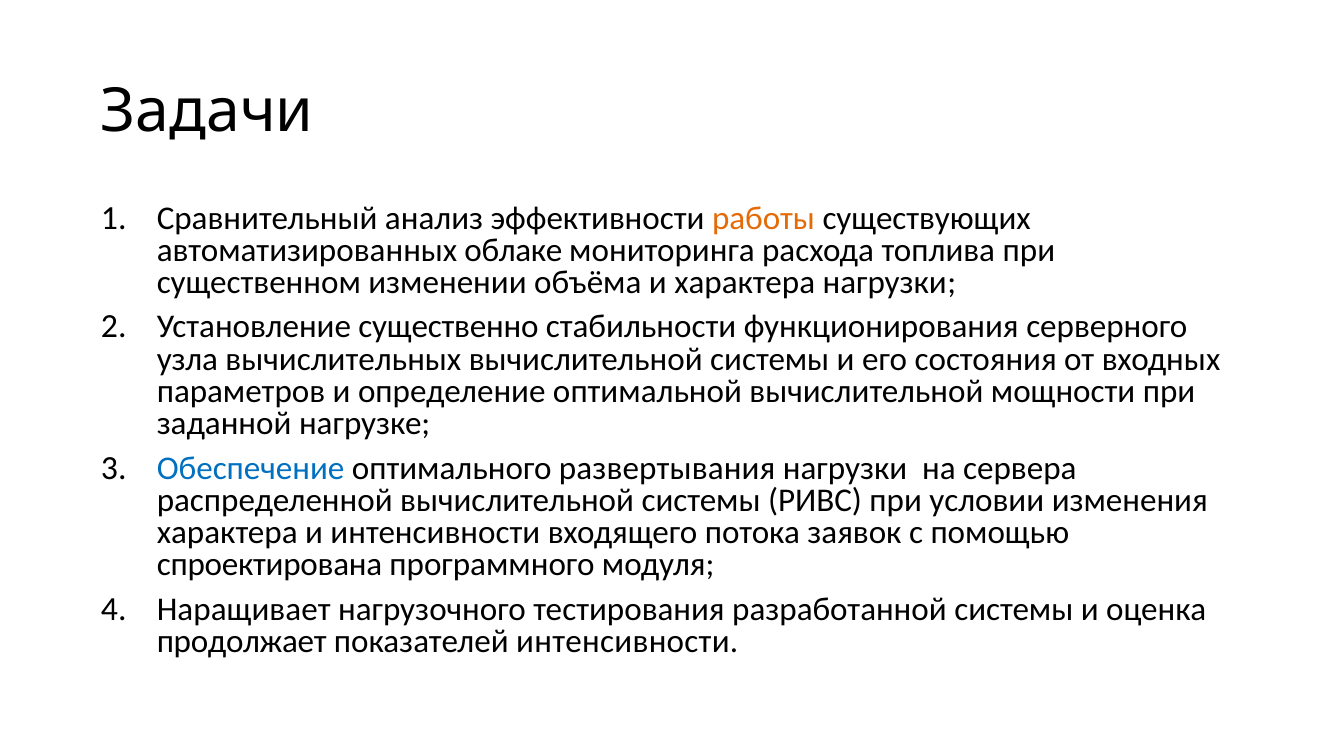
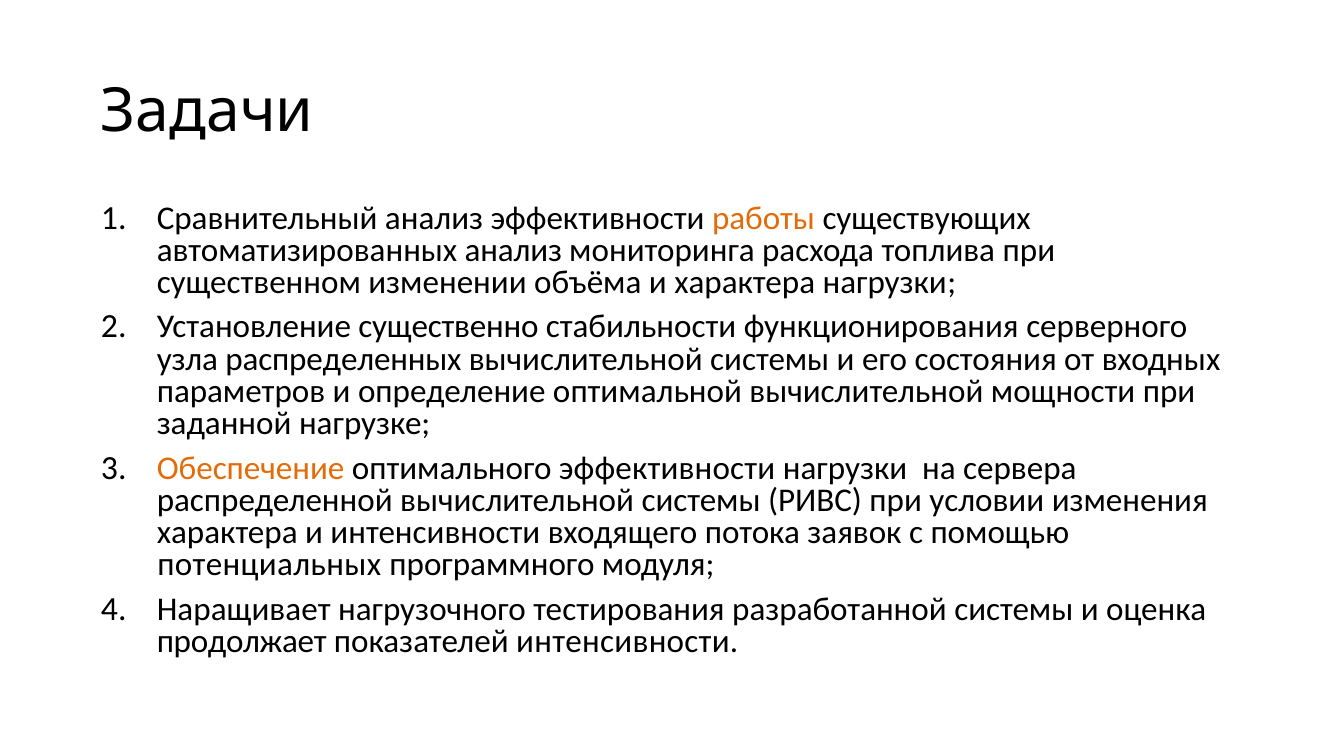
автоматизированных облаке: облаке -> анализ (513, 250)
вычислительных: вычислительных -> распределенных (343, 359)
Обеспечение colour: blue -> orange (251, 468)
оптимального развертывания: развертывания -> эффективности (667, 468)
спроектирована: спроектирована -> потенциальных (269, 565)
